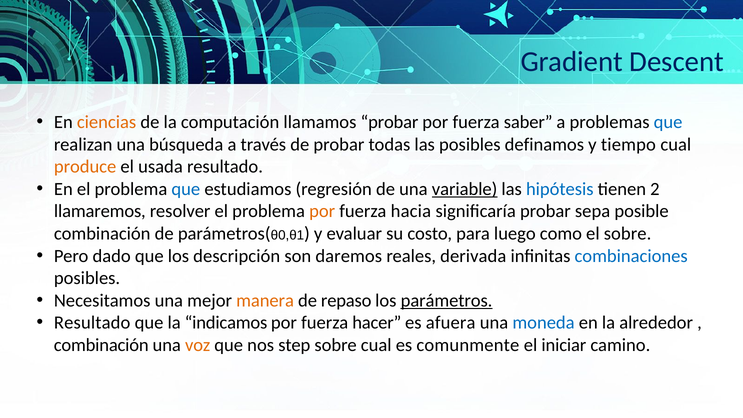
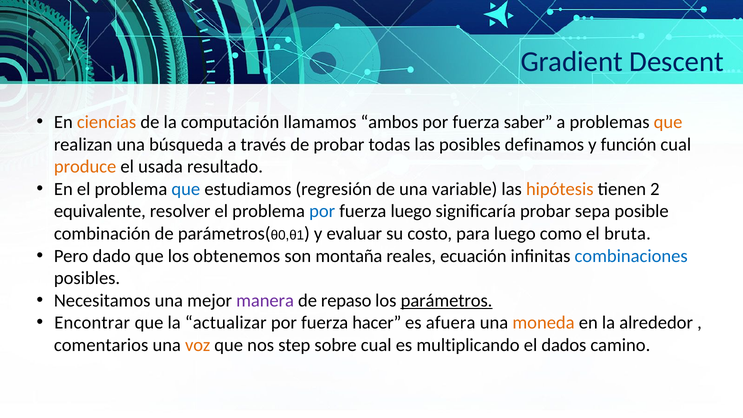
llamamos probar: probar -> ambos (389, 122)
que colour: blue -> orange (668, 122)
tiempo: tiempo -> función (629, 144)
variable underline: present -> none (465, 189)
hipótesis colour: blue -> orange (560, 189)
llamaremos: llamaremos -> equivalente (100, 211)
por colour: orange -> blue (322, 211)
fuerza hacia: hacia -> luego (411, 211)
el sobre: sobre -> bruta (627, 234)
descripción: descripción -> obtenemos (237, 256)
daremos: daremos -> montaña (349, 256)
derivada: derivada -> ecuación (473, 256)
manera colour: orange -> purple (265, 300)
Resultado: Resultado -> Encontrar (92, 323)
indicamos: indicamos -> actualizar (226, 323)
moneda colour: blue -> orange (544, 323)
combinación: combinación -> comentarios (101, 345)
comunmente: comunmente -> multiplicando (468, 345)
iniciar: iniciar -> dados (564, 345)
